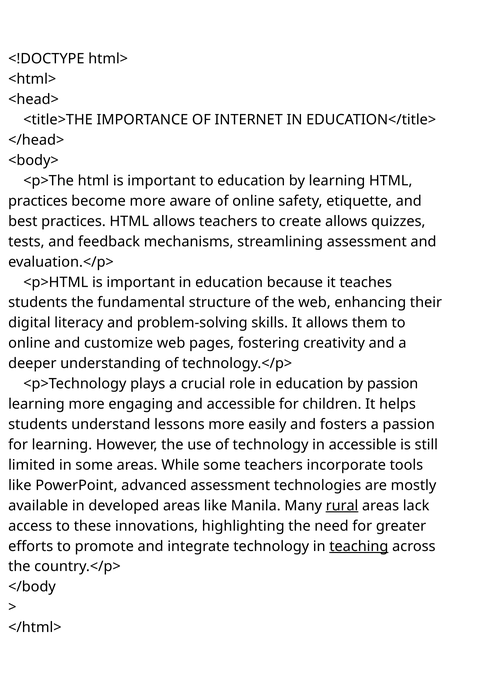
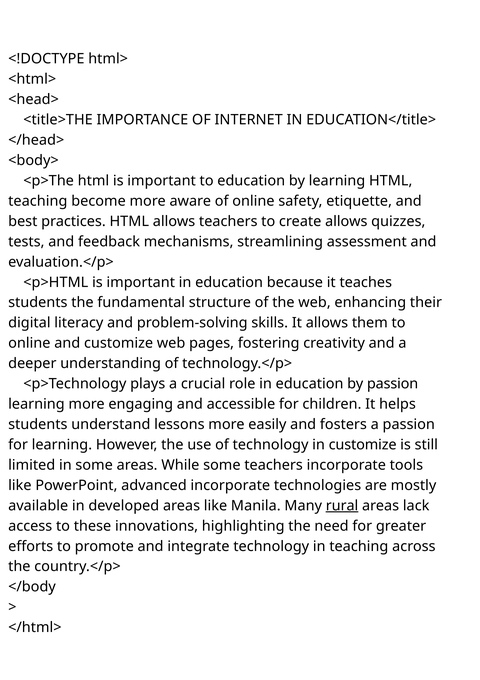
practices: practices -> teaching (38, 201)
in accessible: accessible -> customize (363, 444)
advanced assessment: assessment -> incorporate (230, 485)
teaching underline: present -> none (359, 546)
